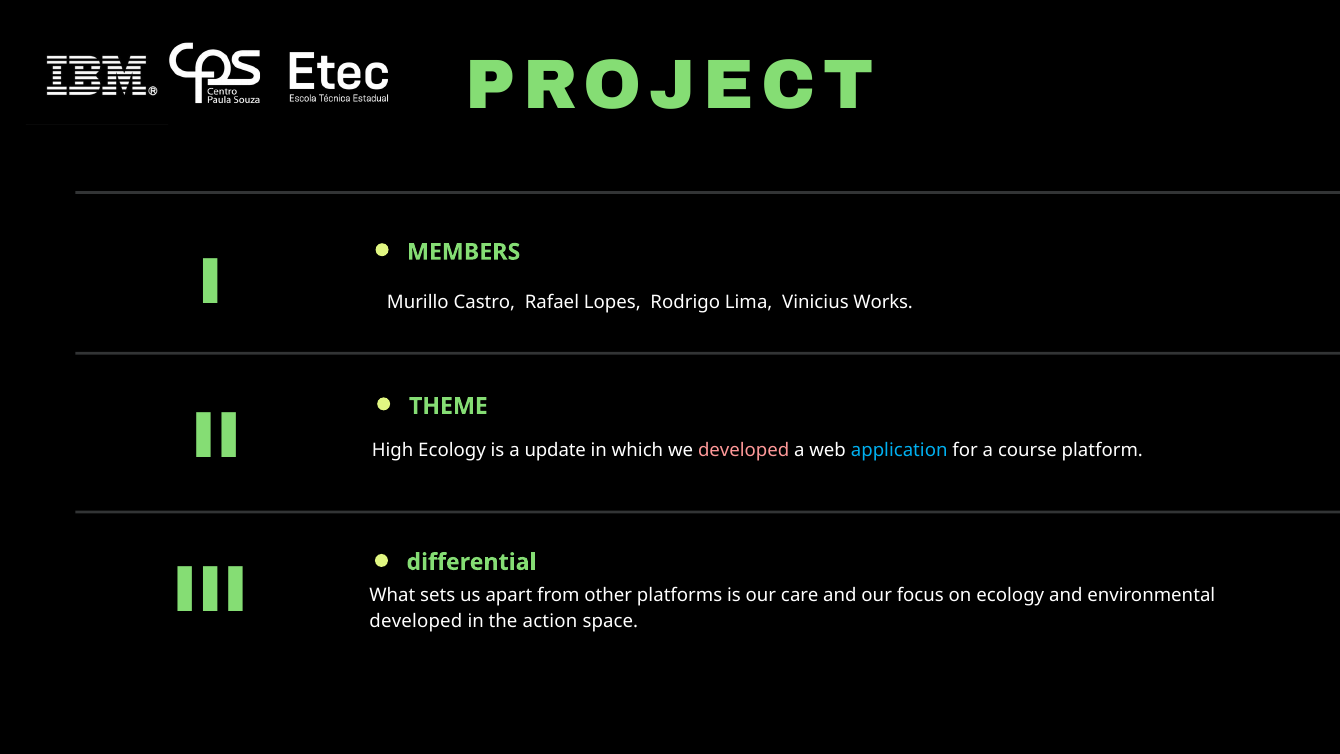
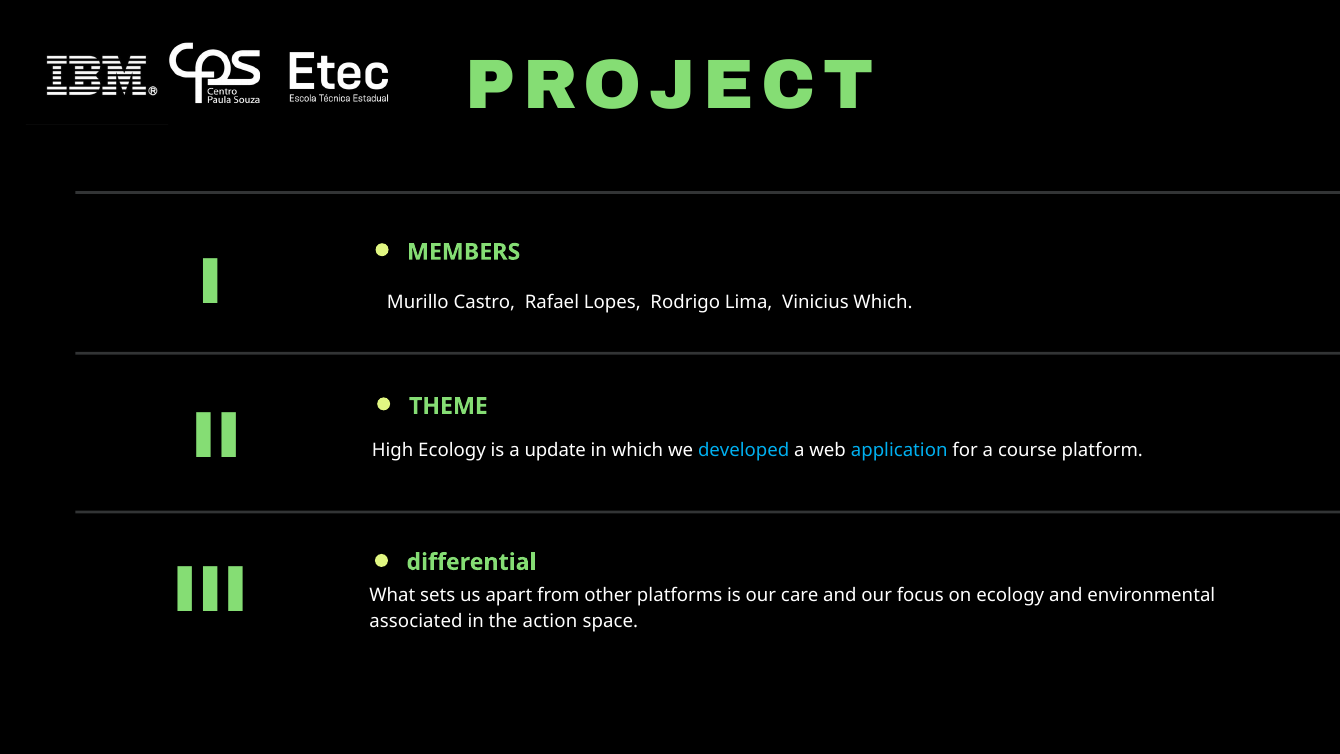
Vinicius Works: Works -> Which (883, 303)
developed colour: pink -> light blue (744, 451)
developed: developed -> associated (416, 622)
